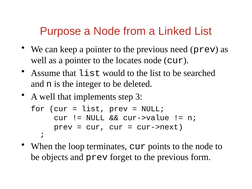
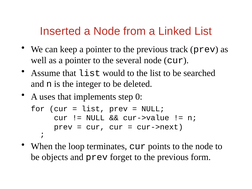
Purpose: Purpose -> Inserted (60, 31)
need: need -> track (179, 49)
locates: locates -> several (129, 60)
A well: well -> uses (47, 97)
3: 3 -> 0 (139, 97)
